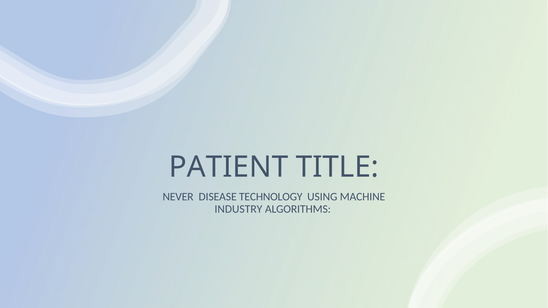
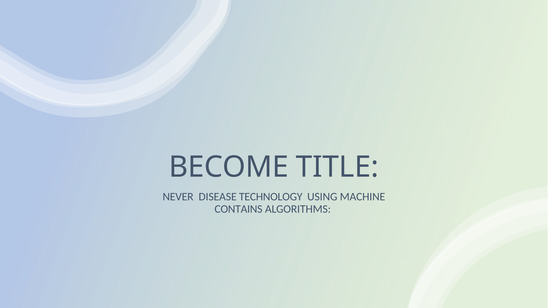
PATIENT: PATIENT -> BECOME (229, 167)
INDUSTRY: INDUSTRY -> CONTAINS (238, 209)
